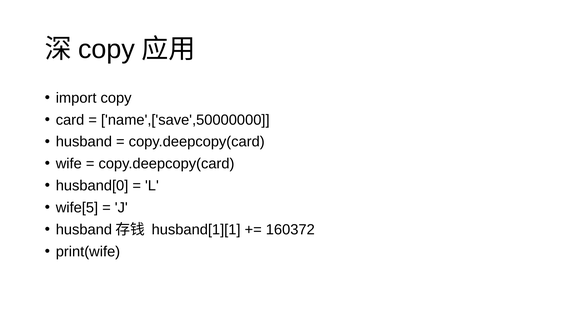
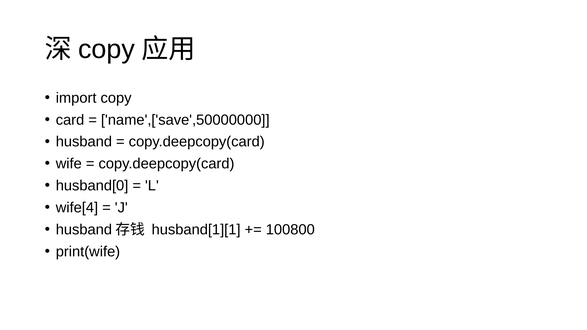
wife[5: wife[5 -> wife[4 (77, 208)
160372: 160372 -> 100800 (290, 230)
